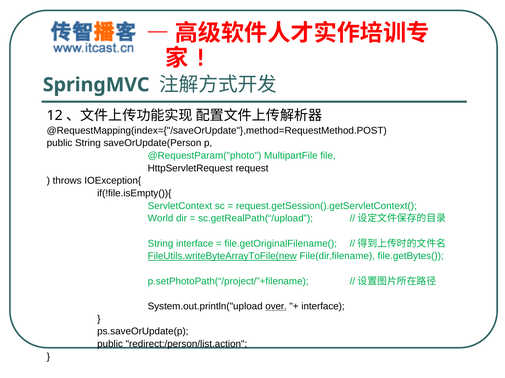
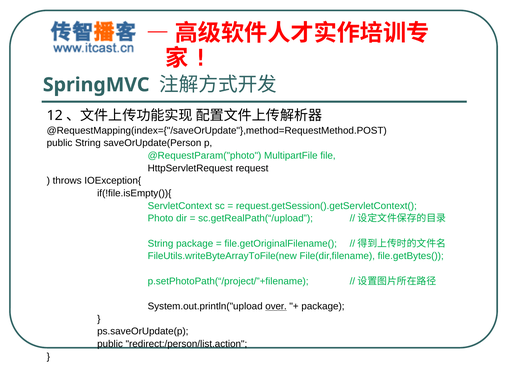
World: World -> Photo (161, 219)
String interface: interface -> package (195, 244)
FileUtils.writeByteArrayToFile(new underline: present -> none (222, 257)
interface: interface -> package (323, 307)
